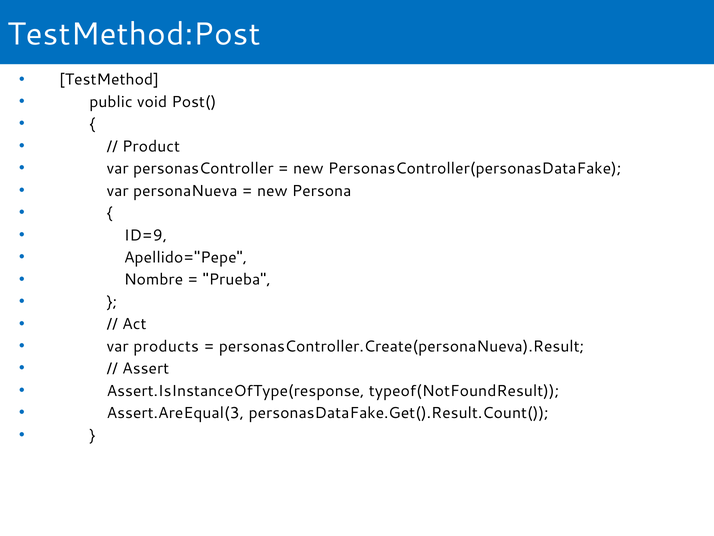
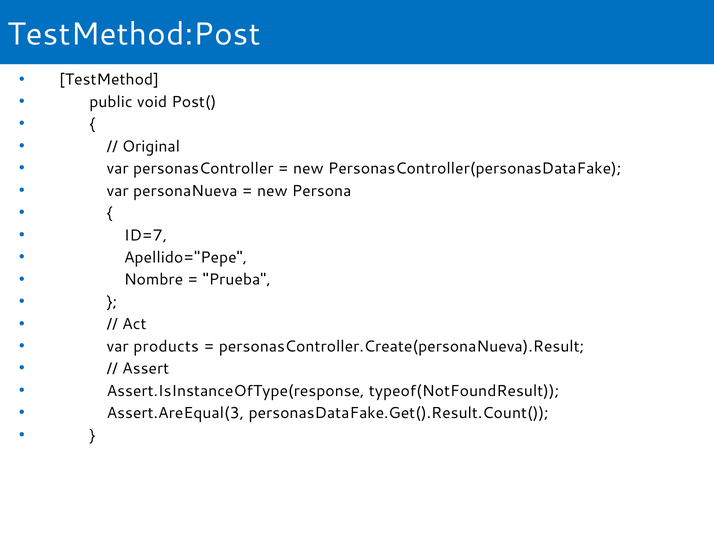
Product: Product -> Original (151, 146)
ID=9: ID=9 -> ID=7 (146, 235)
